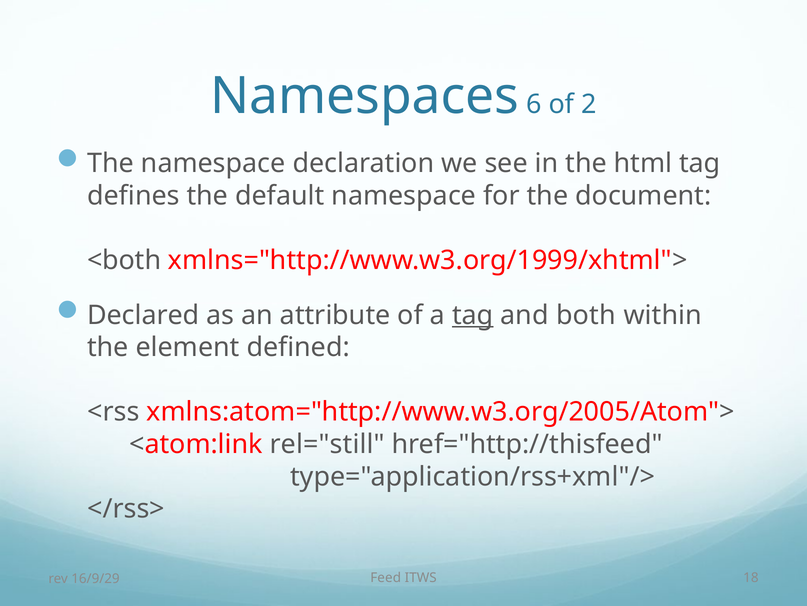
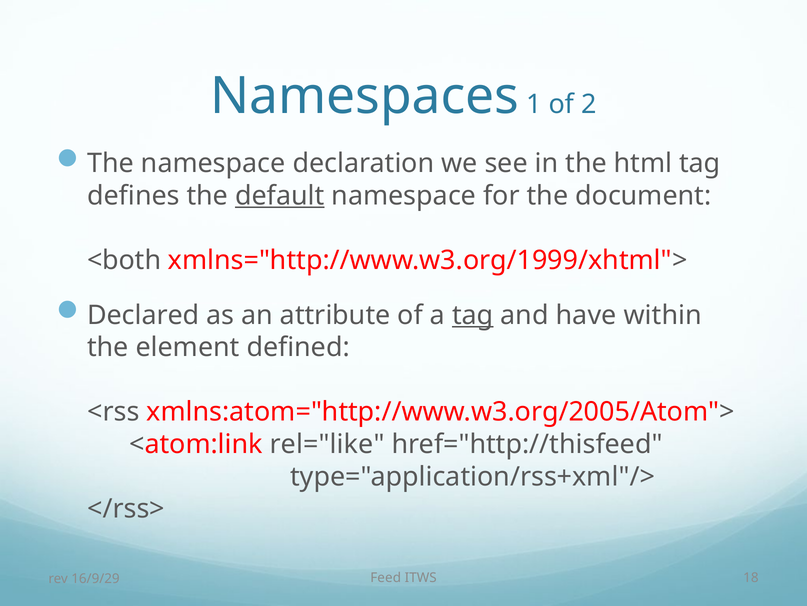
6: 6 -> 1 (534, 104)
default underline: none -> present (280, 196)
both: both -> have (586, 315)
rel="still: rel="still -> rel="like (327, 444)
